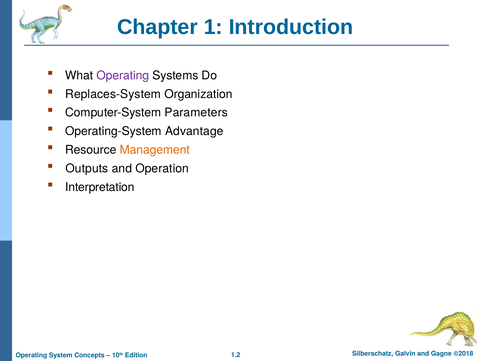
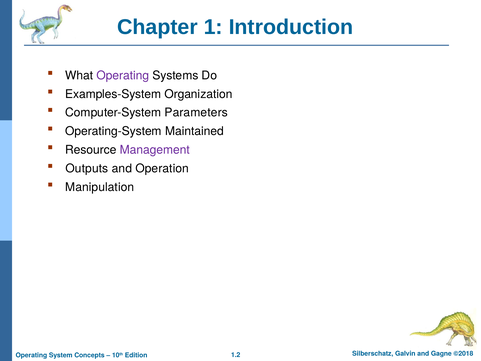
Replaces-System: Replaces-System -> Examples-System (113, 94)
Advantage: Advantage -> Maintained (194, 131)
Management colour: orange -> purple (155, 150)
Interpretation: Interpretation -> Manipulation (100, 187)
